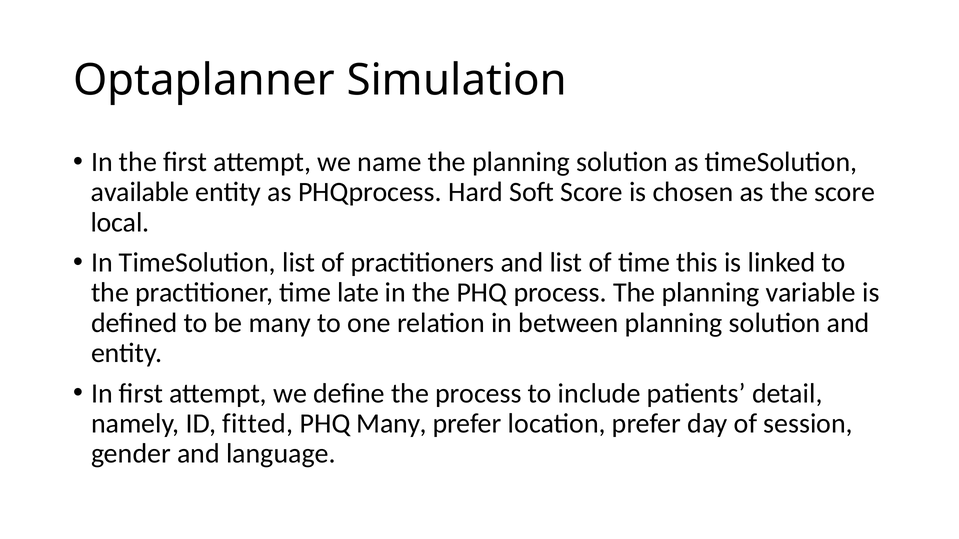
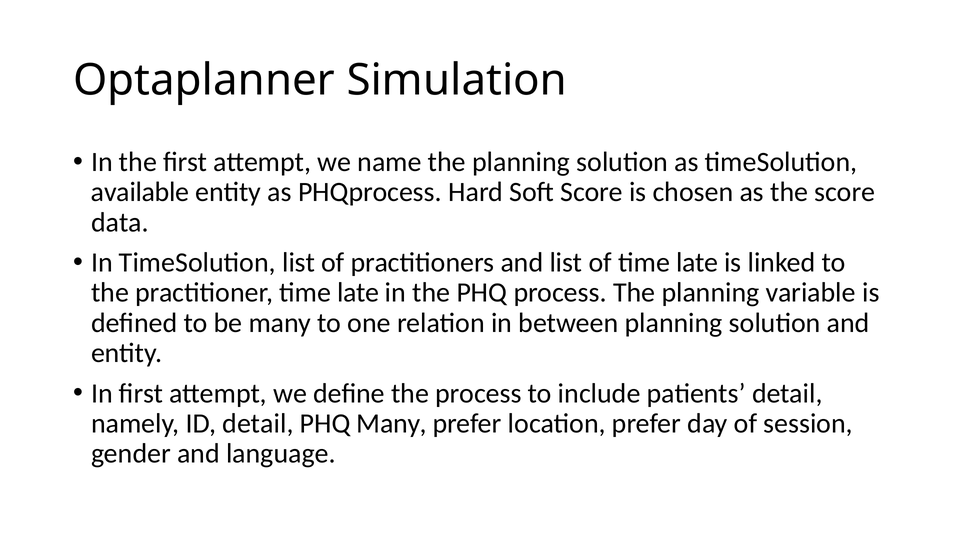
local: local -> data (120, 223)
of time this: this -> late (697, 263)
ID fitted: fitted -> detail (258, 424)
